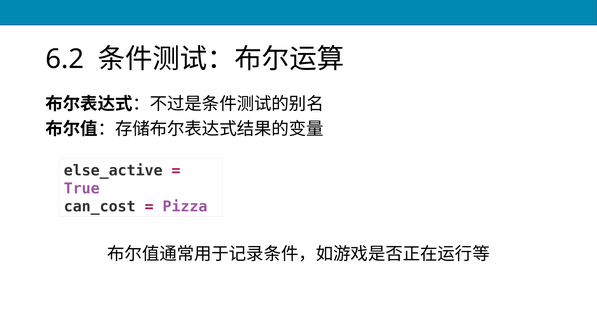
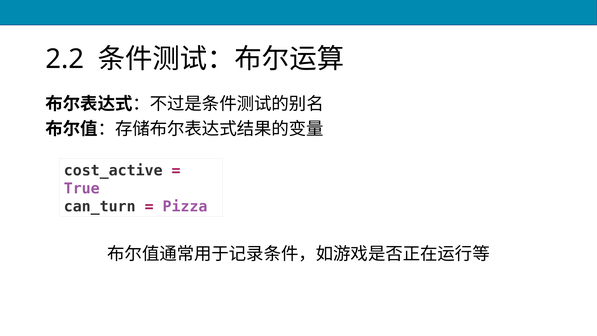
6.2: 6.2 -> 2.2 (65, 59)
else_active: else_active -> cost_active (113, 171)
can_cost: can_cost -> can_turn (100, 206)
